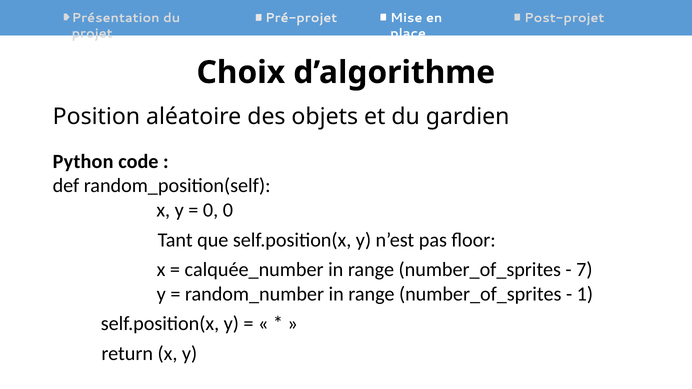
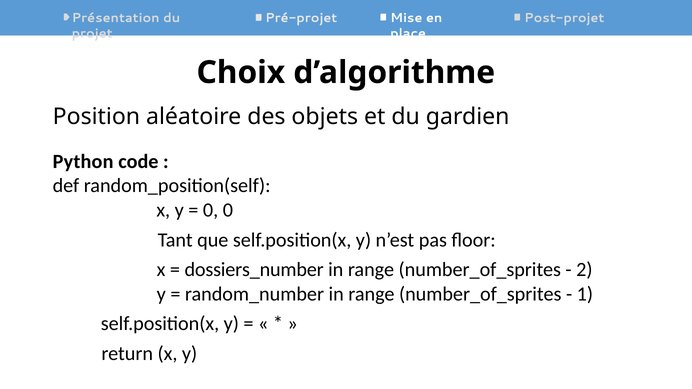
calquée_number: calquée_number -> dossiers_number (254, 270)
7: 7 -> 2 (584, 270)
